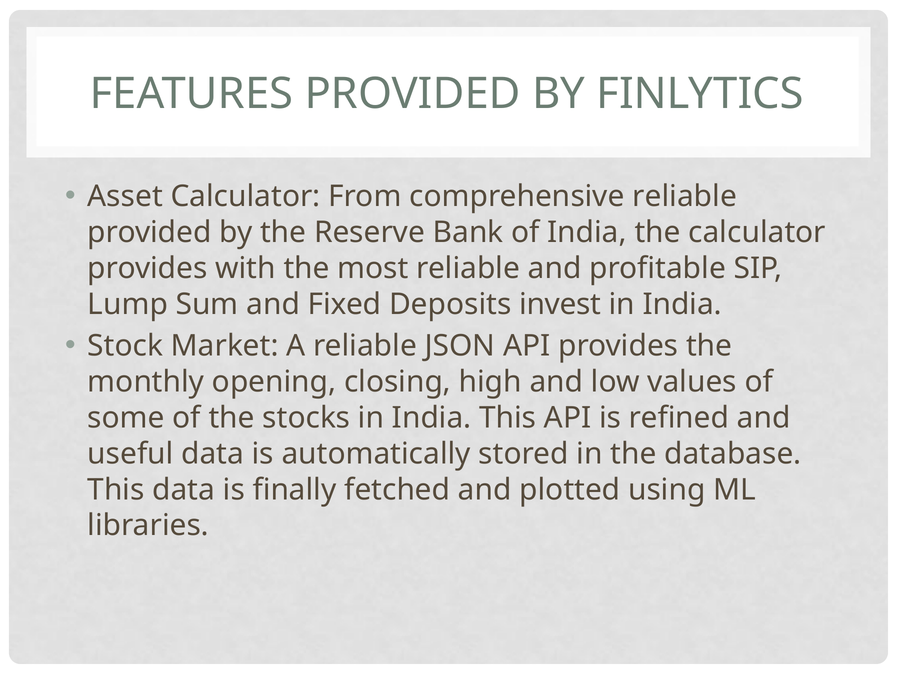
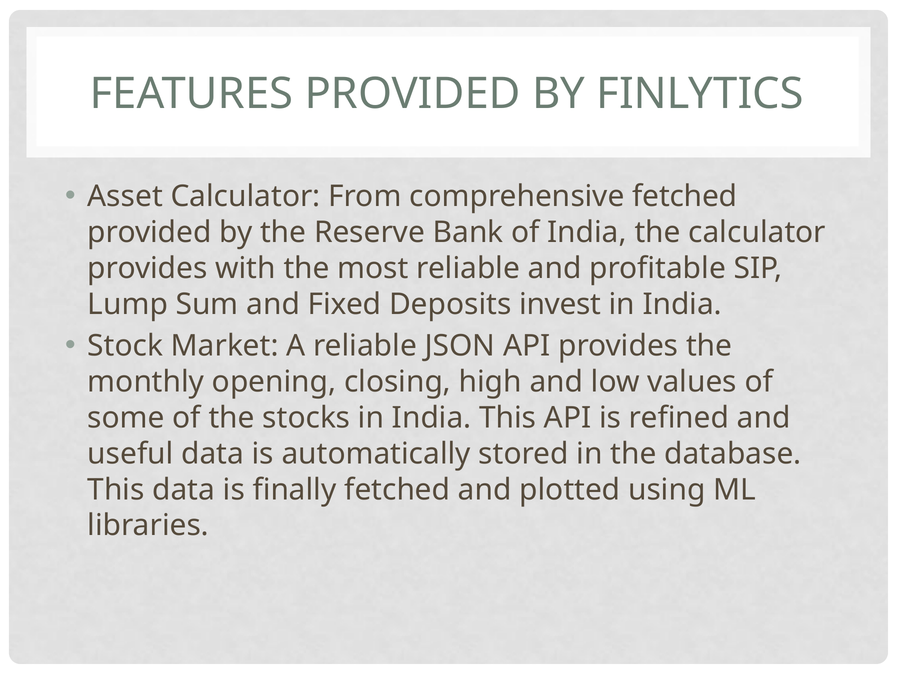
comprehensive reliable: reliable -> fetched (685, 196)
